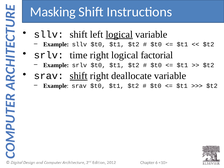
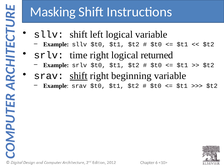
logical underline: present -> none (119, 34)
factorial: factorial -> returned (157, 55)
deallocate: deallocate -> beginning (131, 76)
